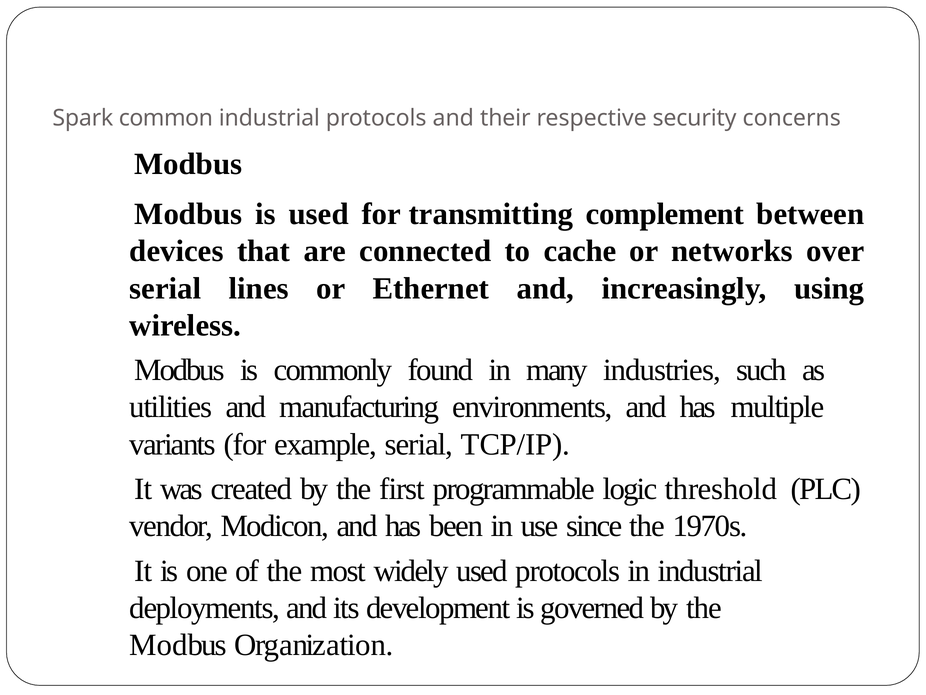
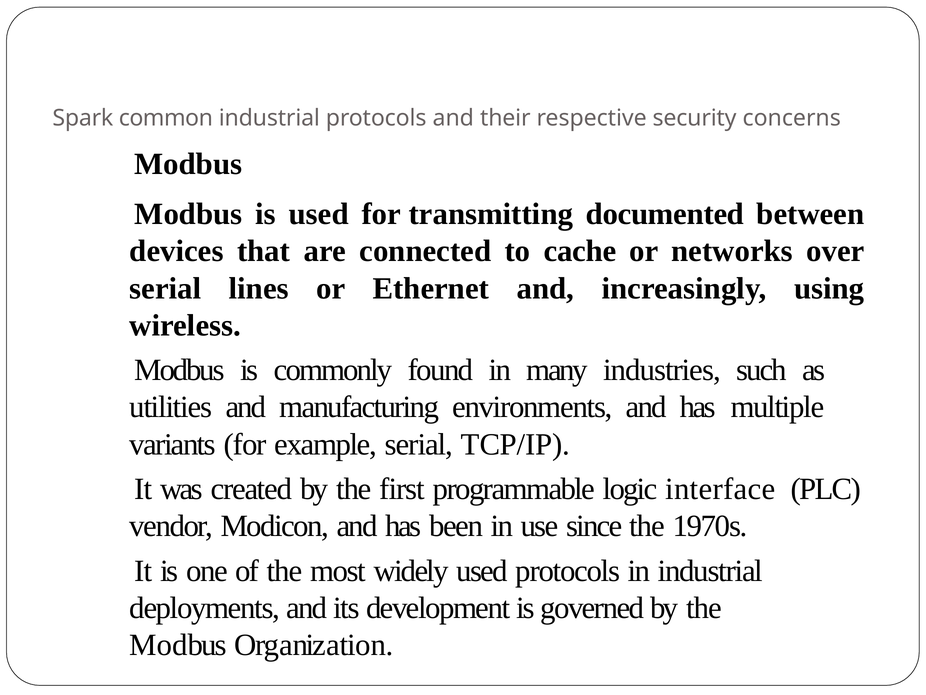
complement: complement -> documented (665, 214)
threshold: threshold -> interface (721, 489)
